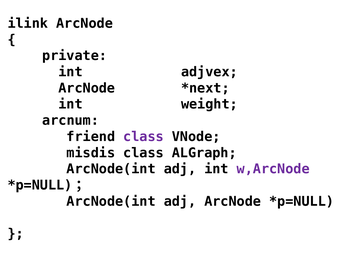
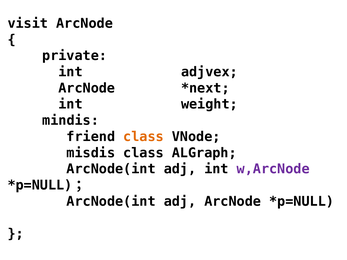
ilink: ilink -> visit (28, 23)
arcnum: arcnum -> mindis (71, 121)
class colour: purple -> orange (143, 137)
